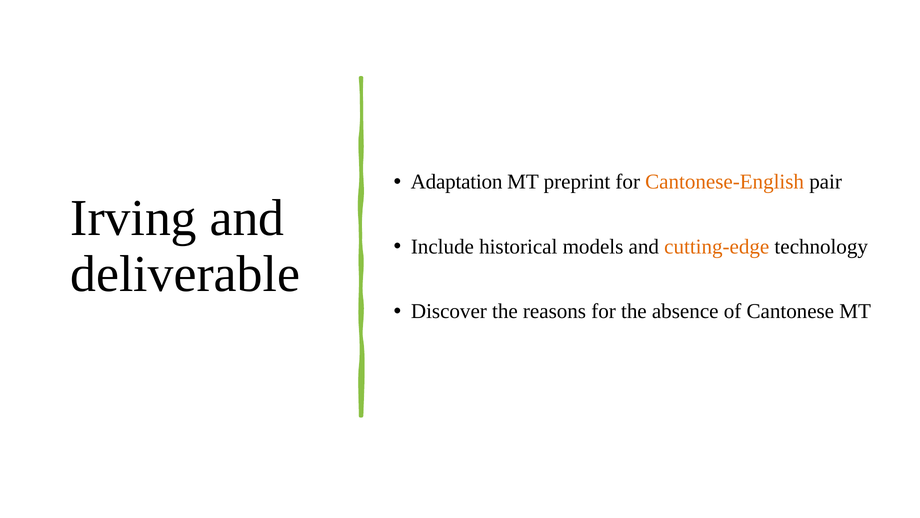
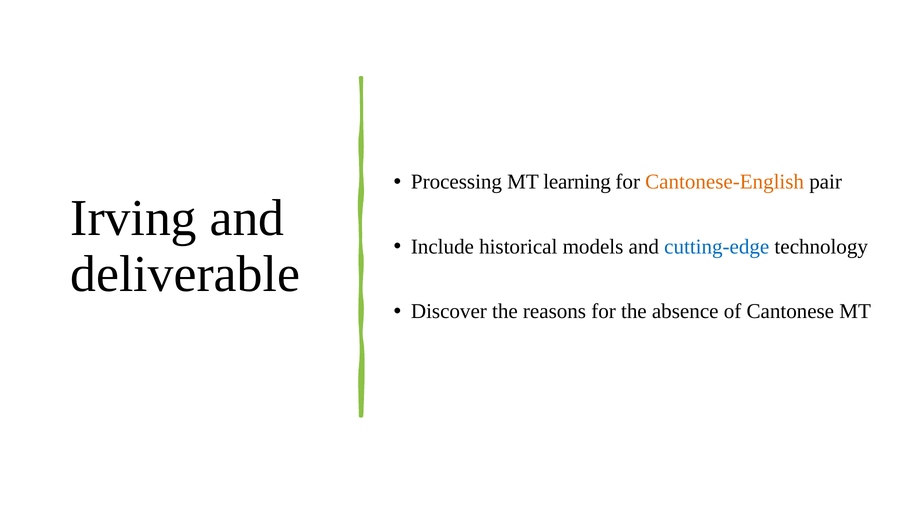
Adaptation: Adaptation -> Processing (456, 182)
preprint: preprint -> learning (577, 182)
cutting-edge colour: orange -> blue (717, 246)
